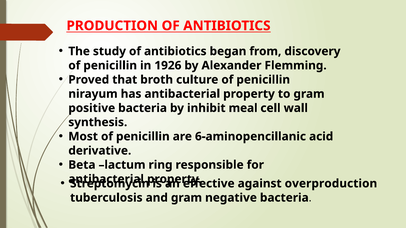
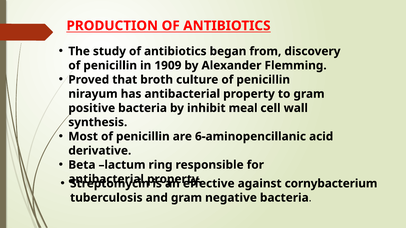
1926: 1926 -> 1909 (168, 66)
overproduction: overproduction -> cornybacterium (331, 184)
